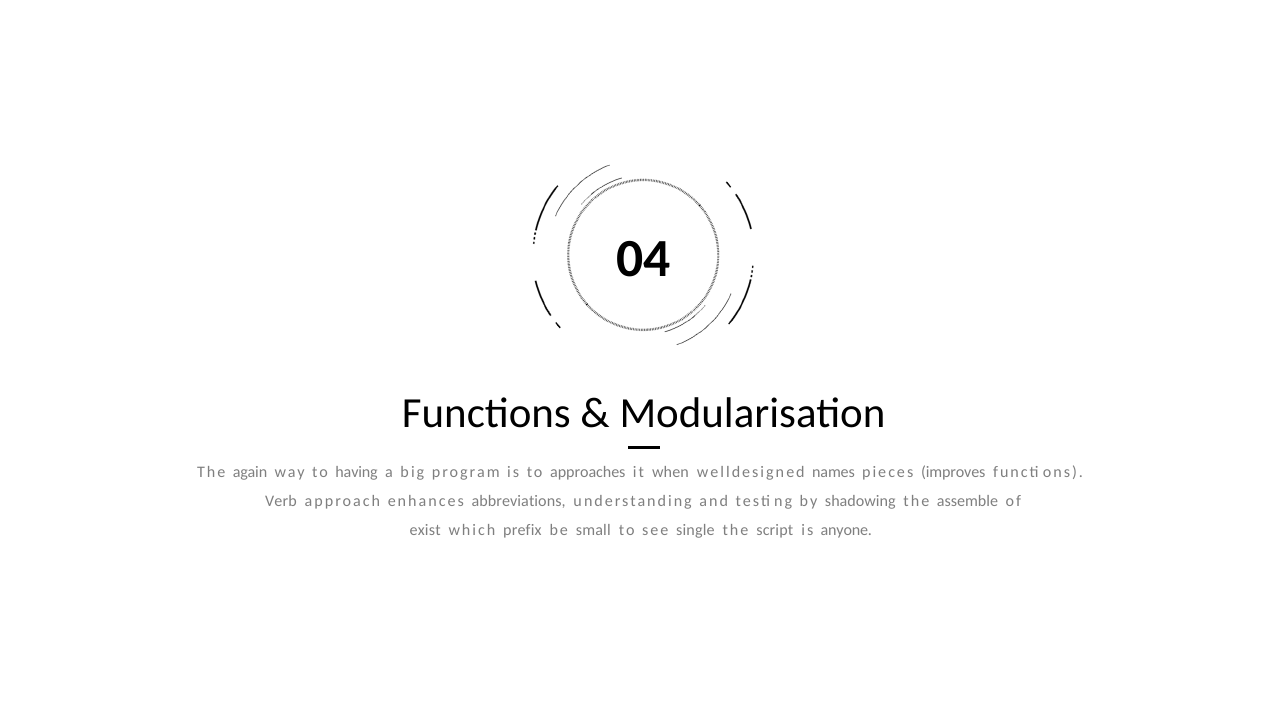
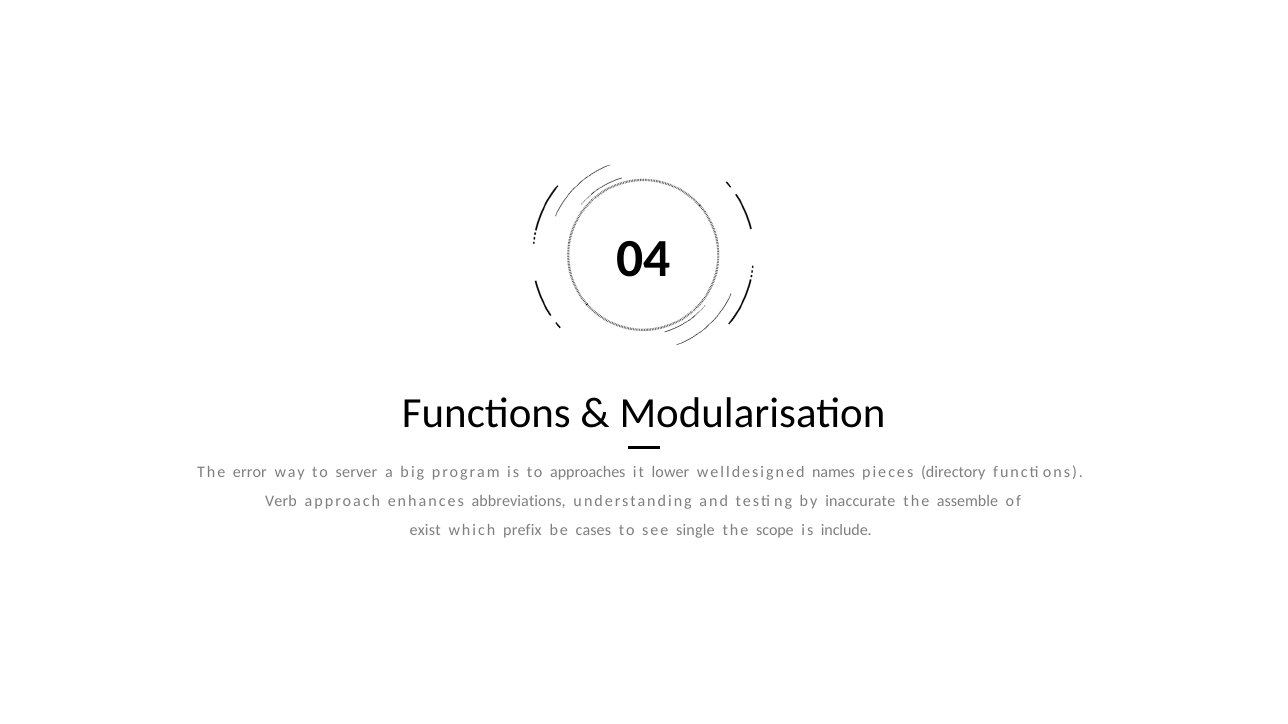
again: again -> error (250, 473)
having: having -> server (356, 473)
when: when -> lower (671, 473)
improves: improves -> directory (953, 473)
shadowing: shadowing -> inaccurate (860, 502)
small: small -> cases (593, 531)
script: script -> scope (775, 531)
anyone: anyone -> include (846, 531)
